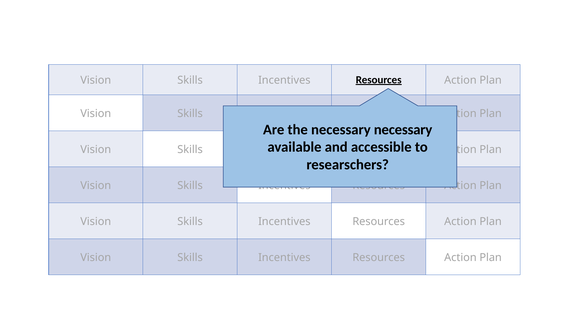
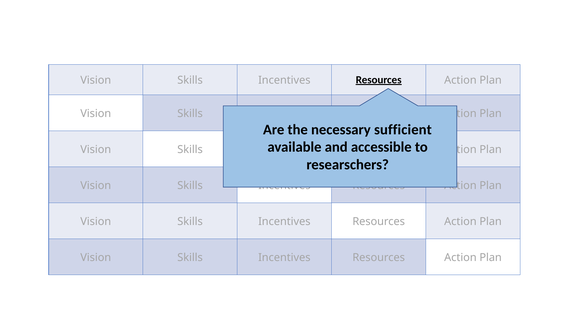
necessary necessary: necessary -> sufficient (403, 129)
